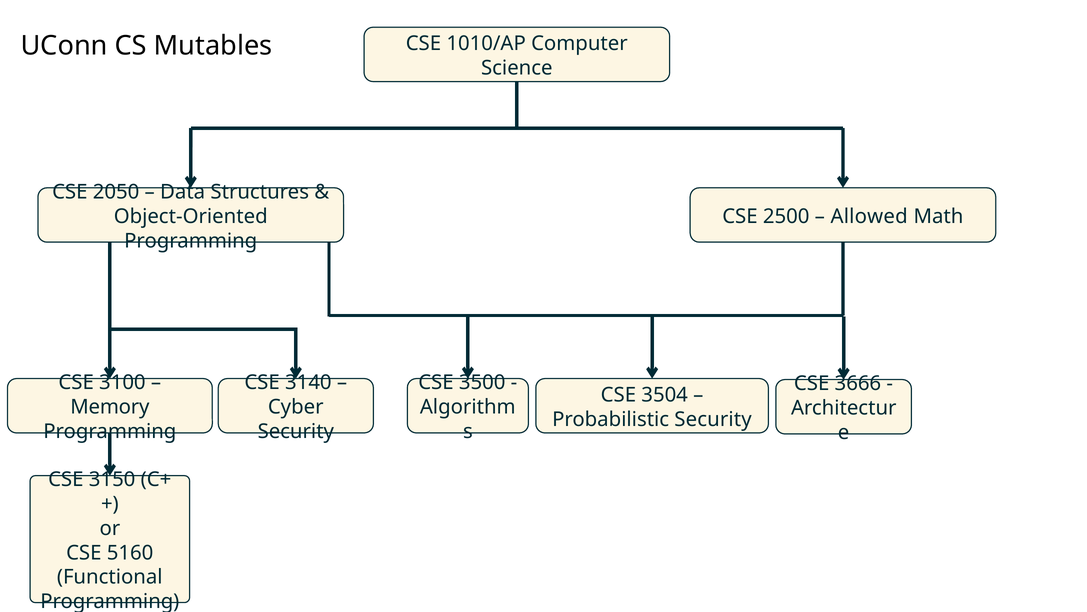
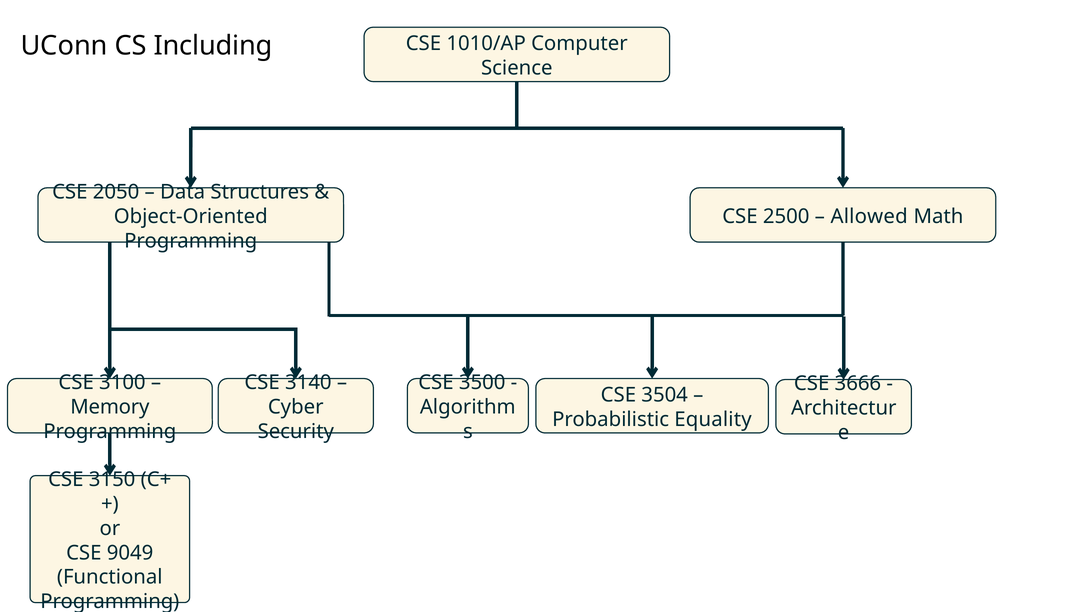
Mutables: Mutables -> Including (213, 46)
Probabilistic Security: Security -> Equality (713, 419)
5160: 5160 -> 9049 (130, 552)
